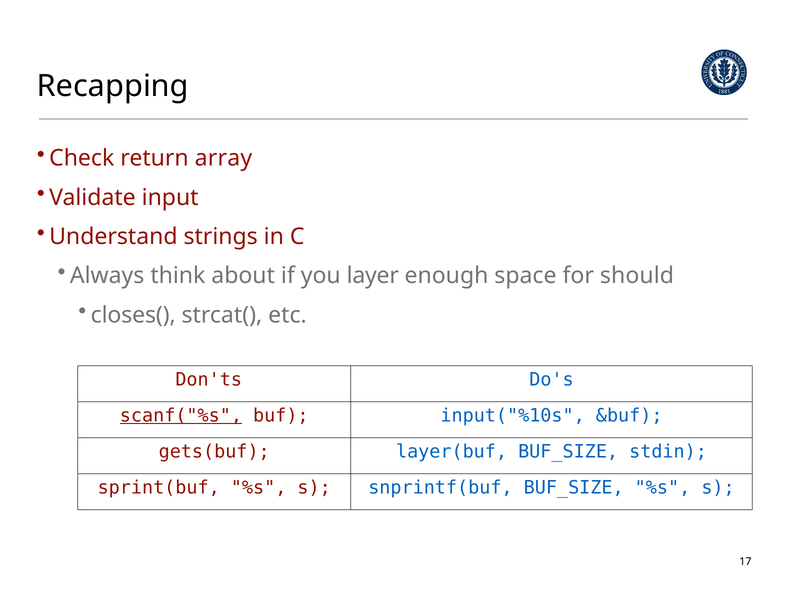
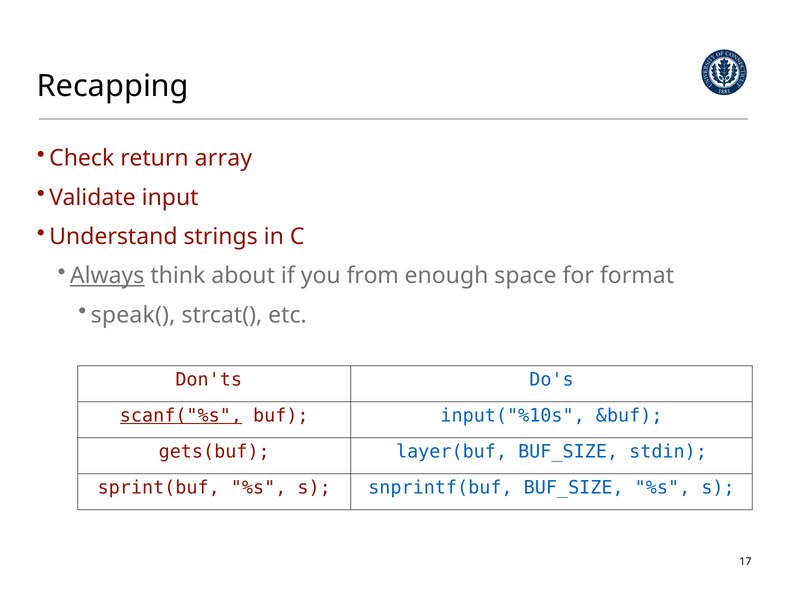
Always underline: none -> present (107, 276)
layer: layer -> from (373, 276)
should: should -> format (637, 276)
closes(: closes( -> speak( (133, 315)
